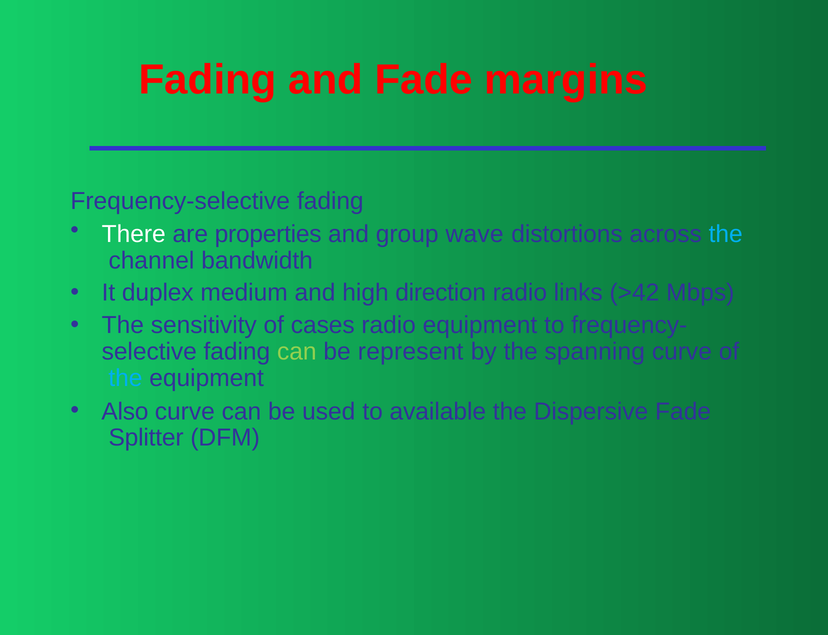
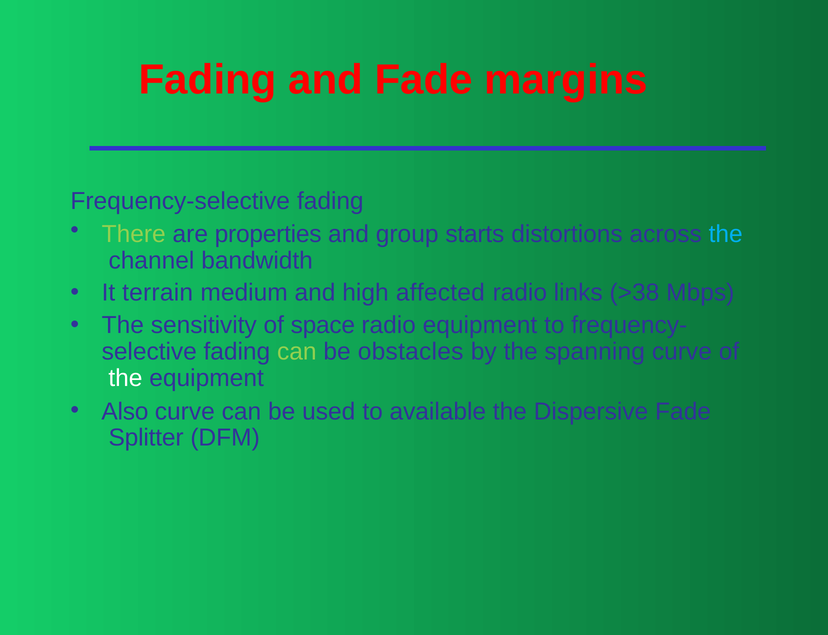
There colour: white -> light green (134, 234)
wave: wave -> starts (475, 234)
duplex: duplex -> terrain (158, 293)
direction: direction -> affected (440, 293)
>42: >42 -> >38 (634, 293)
cases: cases -> space (323, 325)
represent: represent -> obstacles (411, 351)
the colour: light blue -> white (125, 378)
